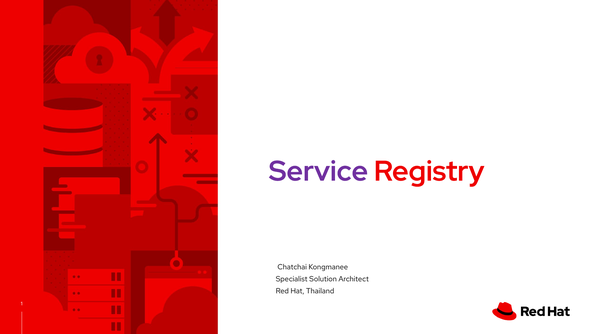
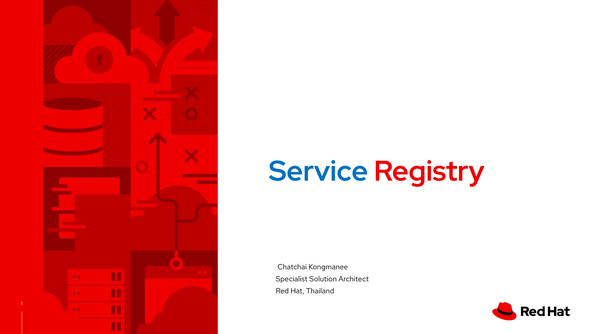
Service colour: purple -> blue (318, 171)
